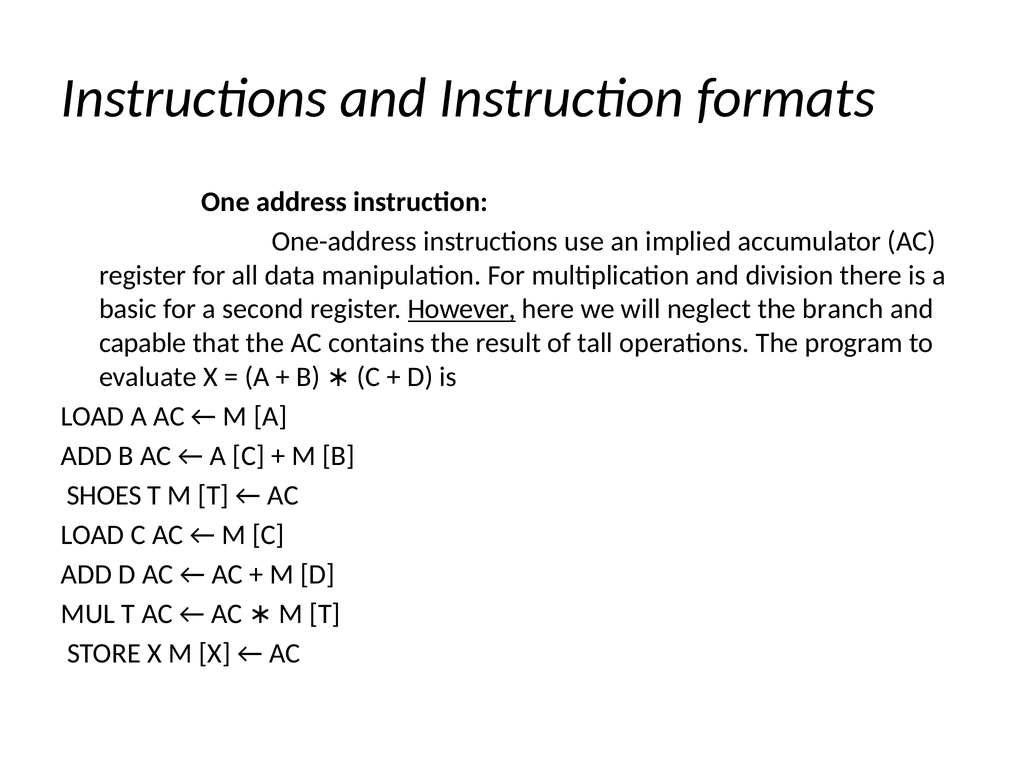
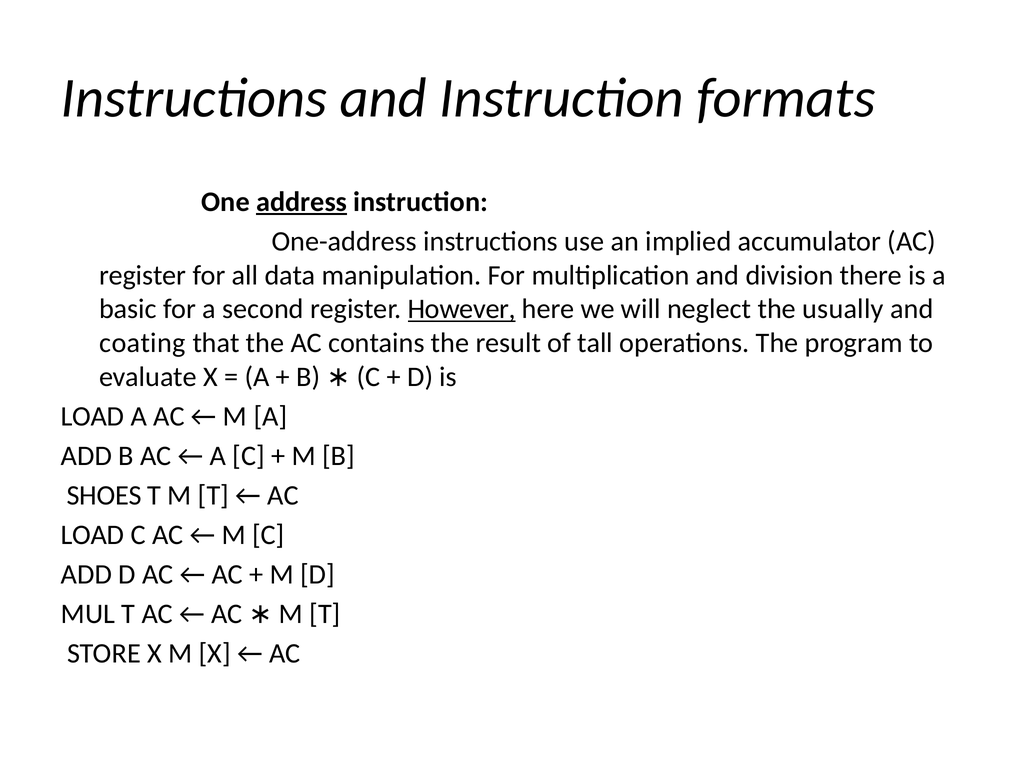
address underline: none -> present (302, 202)
branch: branch -> usually (843, 309)
capable: capable -> coating (142, 343)
